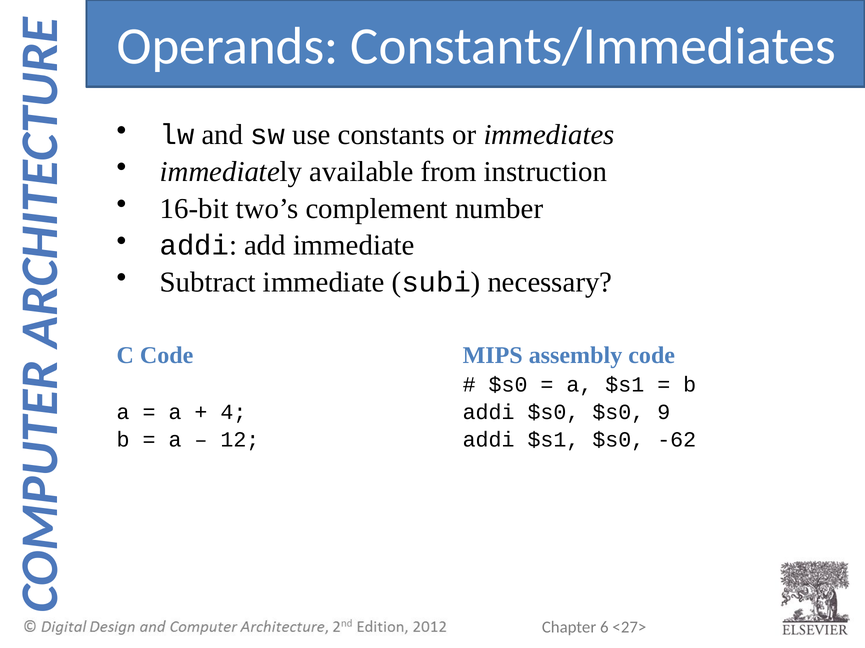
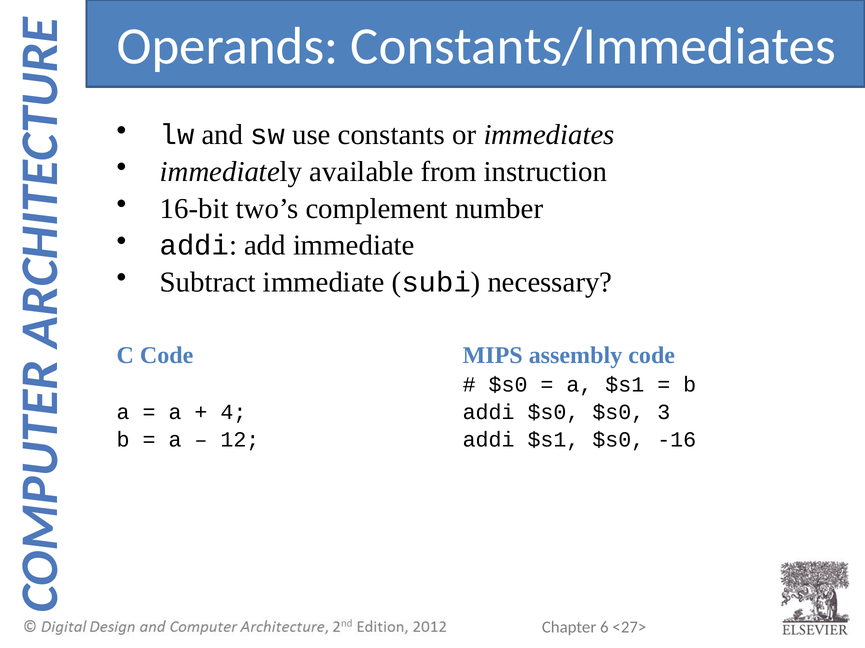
9: 9 -> 3 (664, 413)
-62: -62 -> -16 (677, 440)
